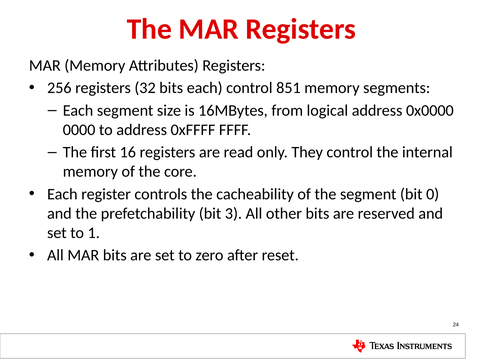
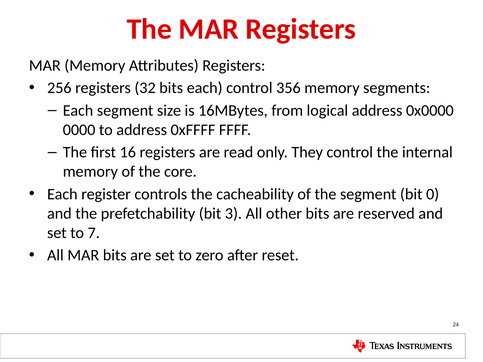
851: 851 -> 356 (288, 88)
1: 1 -> 7 (94, 233)
